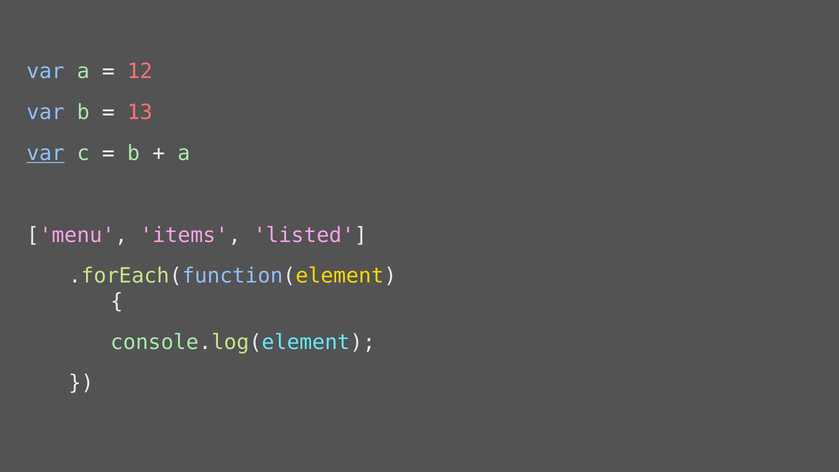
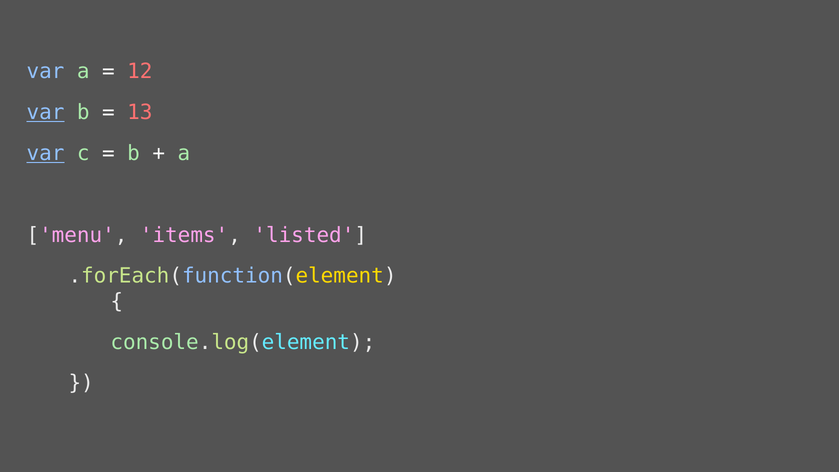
var underline: none -> present (45, 112)
